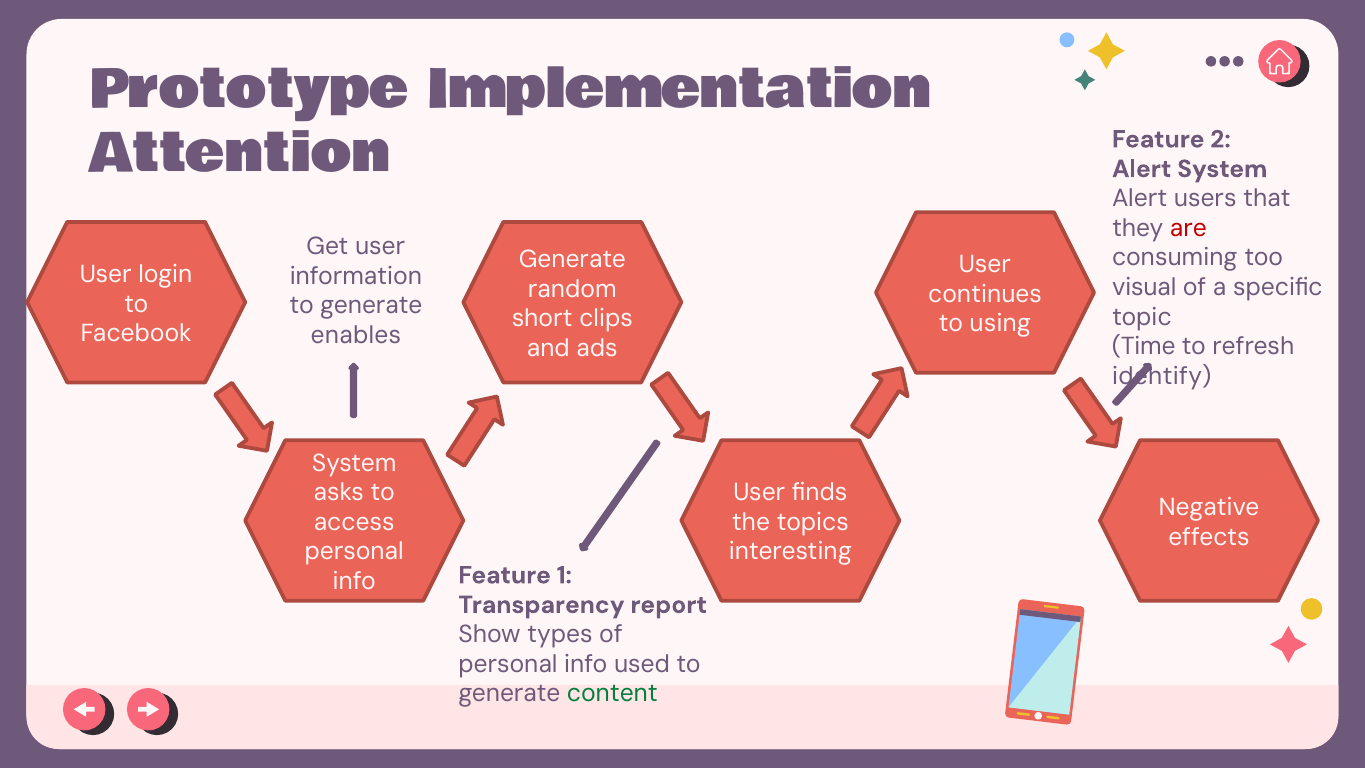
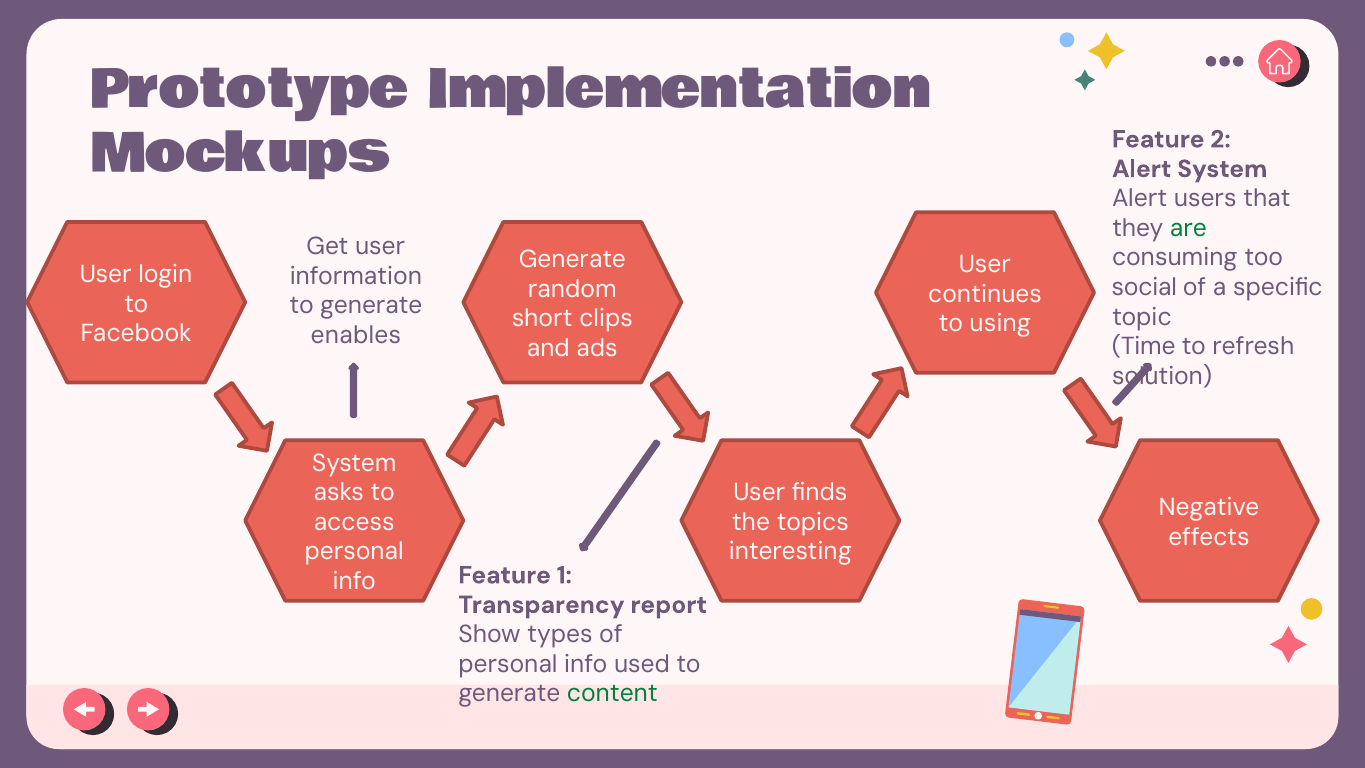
Attention: Attention -> Mockups (240, 154)
are colour: red -> green (1188, 228)
visual: visual -> social (1144, 287)
identify: identify -> solution (1162, 376)
